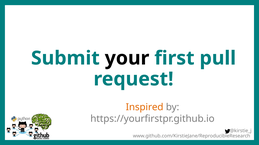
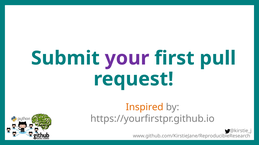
your colour: black -> purple (127, 58)
